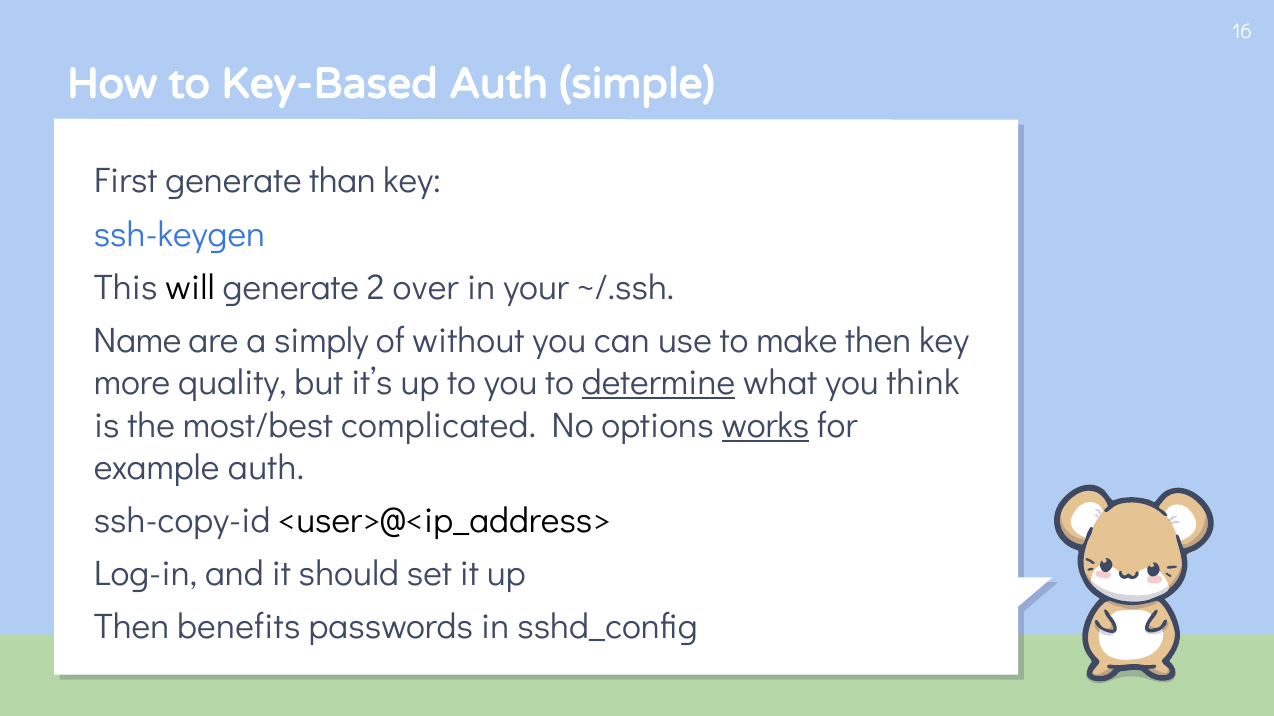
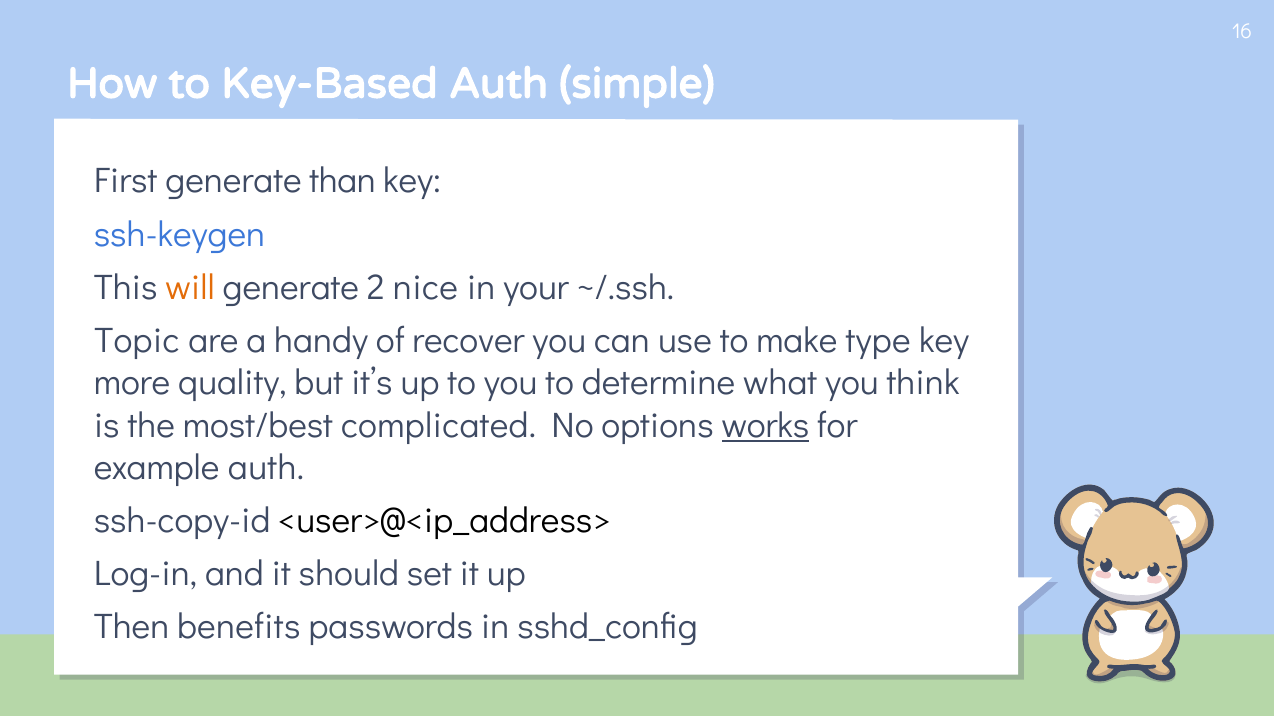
will colour: black -> orange (190, 288)
over: over -> nice (426, 288)
Name: Name -> Topic (137, 341)
simply: simply -> handy (321, 341)
without: without -> recover (468, 341)
make then: then -> type (878, 341)
determine underline: present -> none (659, 383)
